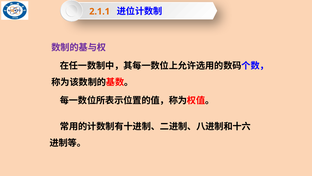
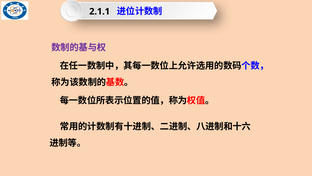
2.1.1 colour: orange -> black (100, 11)
